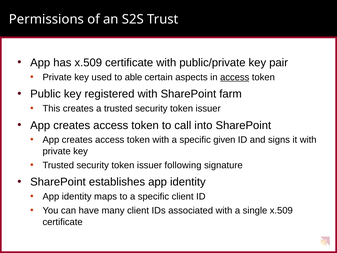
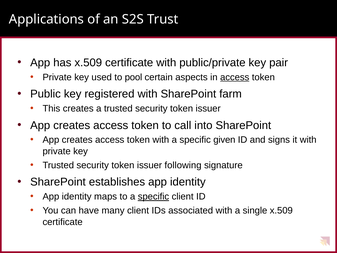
Permissions: Permissions -> Applications (46, 19)
able: able -> pool (133, 77)
specific underline: none -> present (153, 196)
